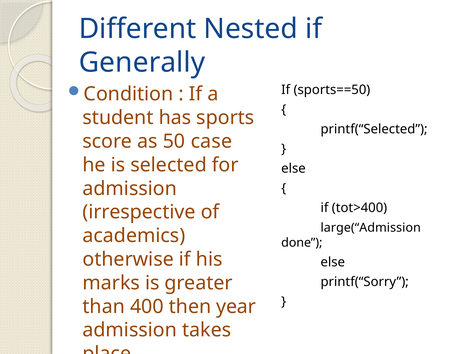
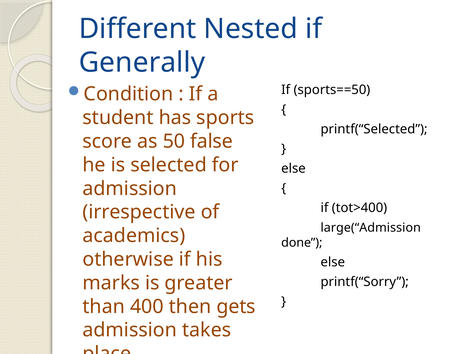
case: case -> false (212, 141)
year: year -> gets (236, 307)
